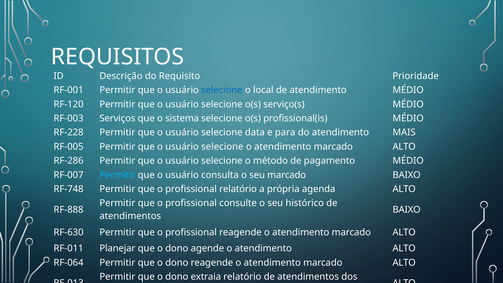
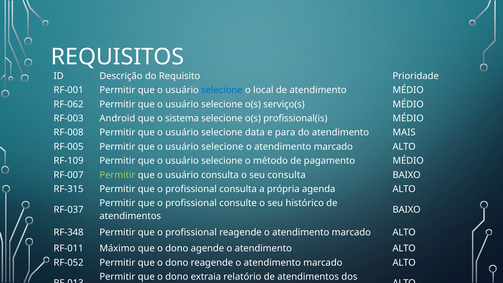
RF-120: RF-120 -> RF-062 (69, 104)
Serviços: Serviços -> Android (117, 118)
RF-228: RF-228 -> RF-008 (69, 132)
RF-286: RF-286 -> RF-109 (69, 161)
Permitir colour: light blue -> light green (117, 175)
seu marcado: marcado -> consulta (287, 175)
RF-748: RF-748 -> RF-315 (69, 189)
profissional relatório: relatório -> consulta (238, 189)
RF-888: RF-888 -> RF-037 (69, 210)
RF-630: RF-630 -> RF-348 (69, 232)
Planejar: Planejar -> Máximo (117, 248)
RF-064: RF-064 -> RF-052 (69, 263)
